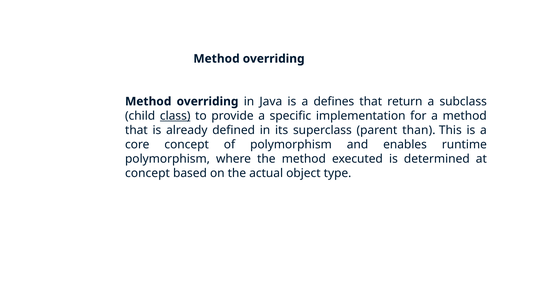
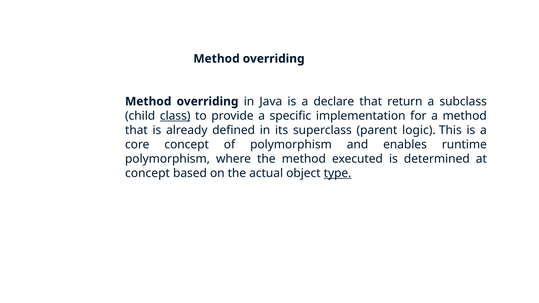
defines: defines -> declare (334, 101)
than: than -> logic (419, 130)
type underline: none -> present (338, 173)
